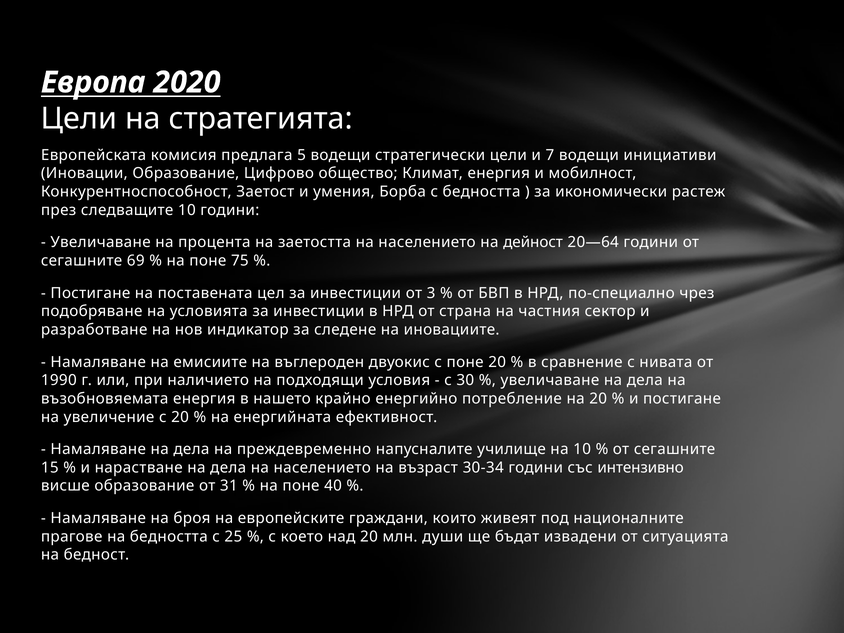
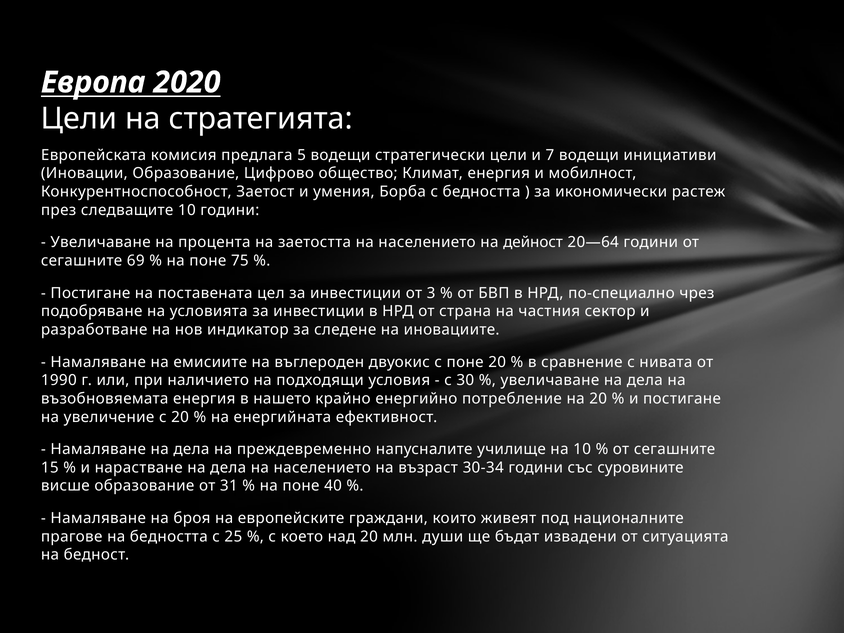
интензивно: интензивно -> суровините (640, 468)
